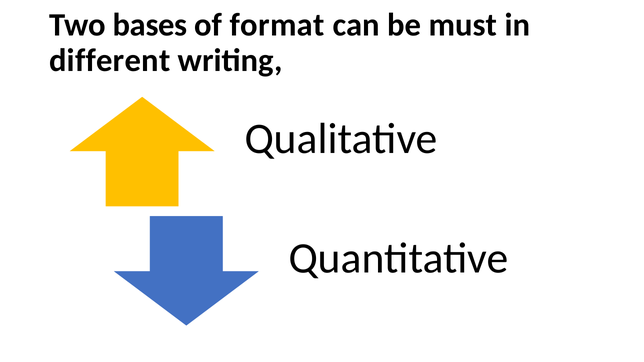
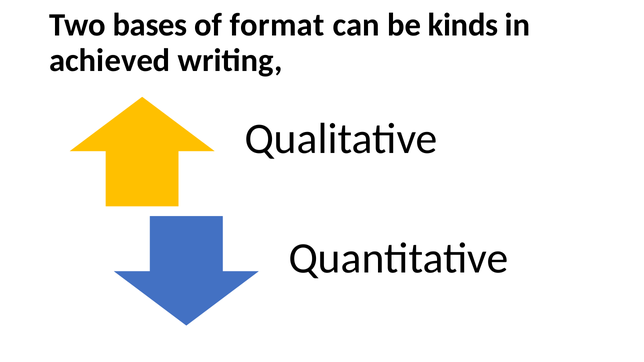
must: must -> kinds (463, 25)
different: different -> achieved (110, 60)
